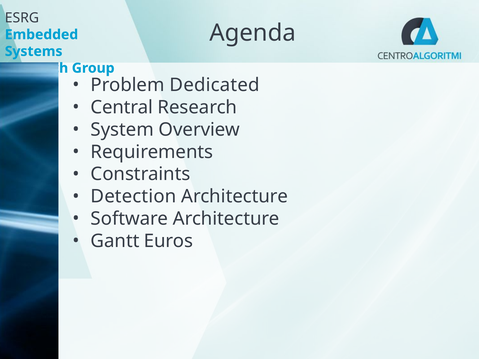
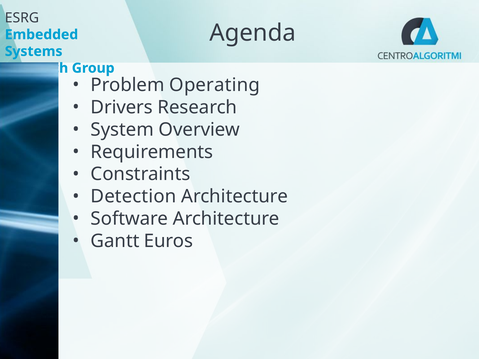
Dedicated: Dedicated -> Operating (215, 85)
Central: Central -> Drivers (122, 107)
